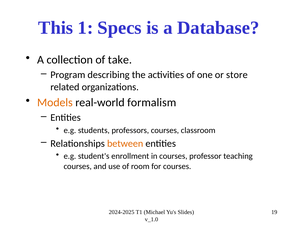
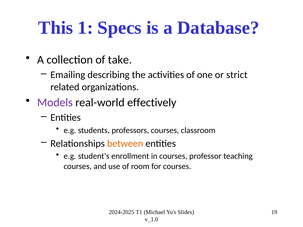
Program: Program -> Emailing (68, 75)
store: store -> strict (237, 75)
Models colour: orange -> purple (55, 103)
formalism: formalism -> effectively (152, 103)
